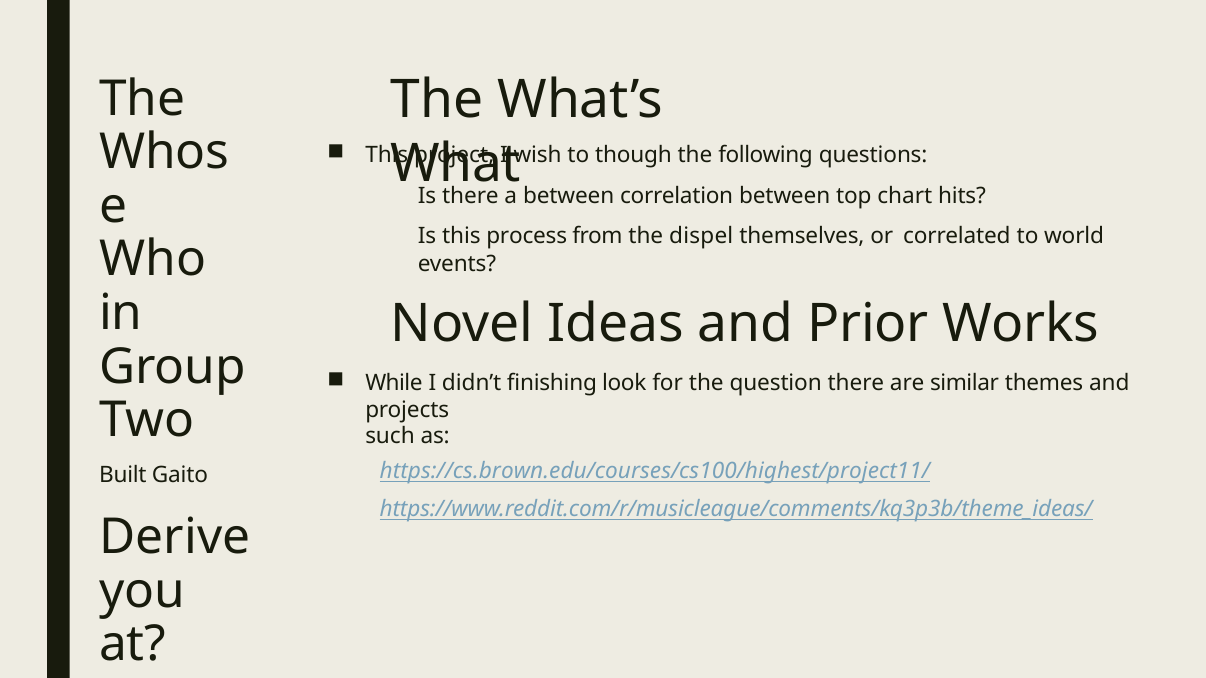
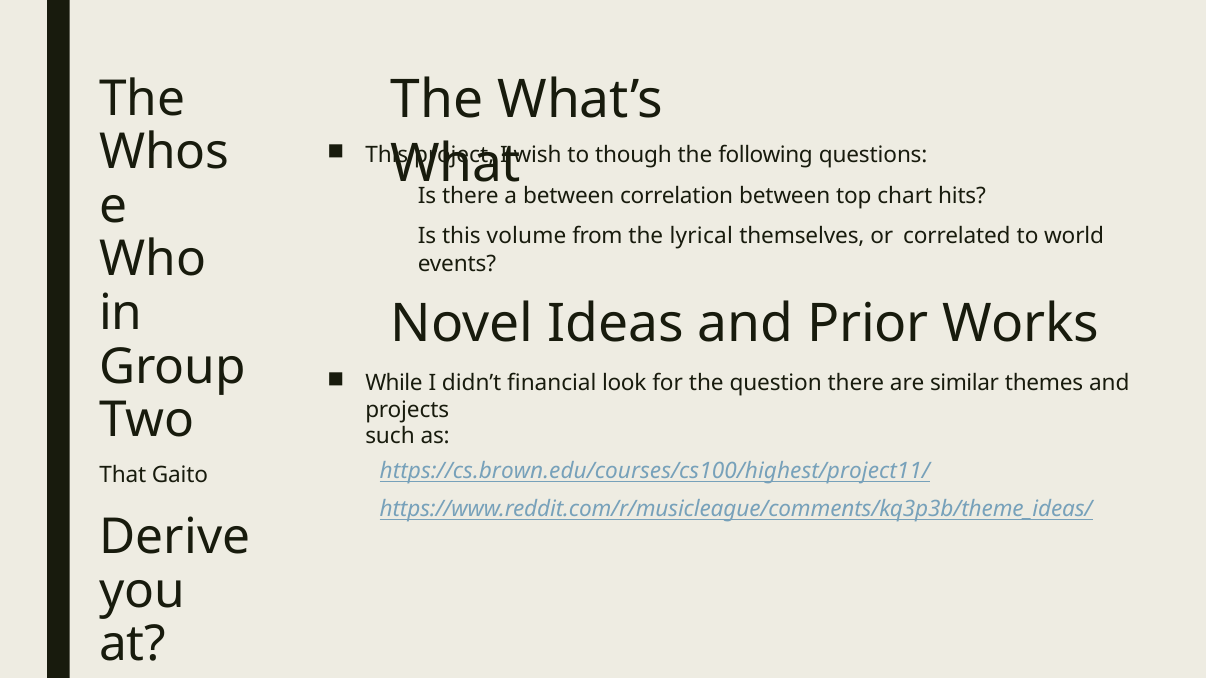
process: process -> volume (527, 237)
dispel: dispel -> lyrical (701, 237)
finishing: finishing -> financial (552, 384)
Built: Built -> That (123, 475)
